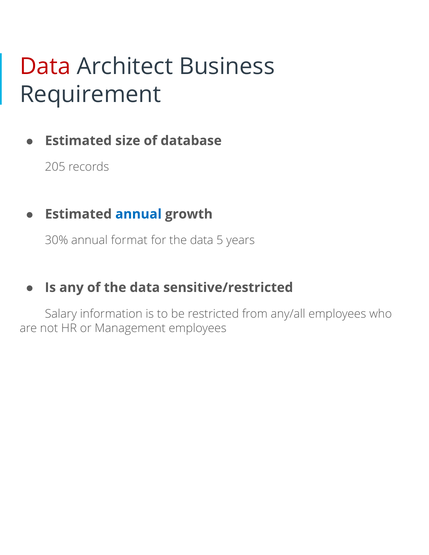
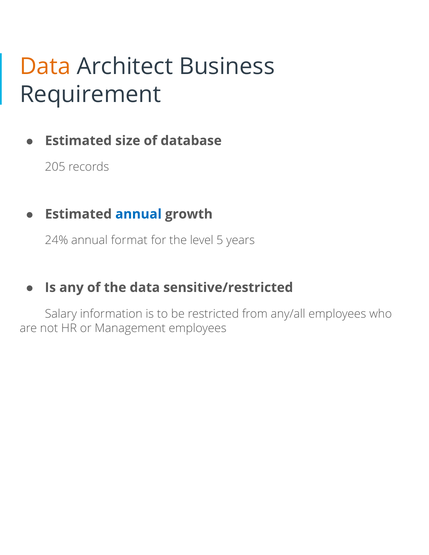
Data colour: red -> orange (45, 67)
30%: 30% -> 24% (57, 240)
for the data: data -> level (202, 240)
